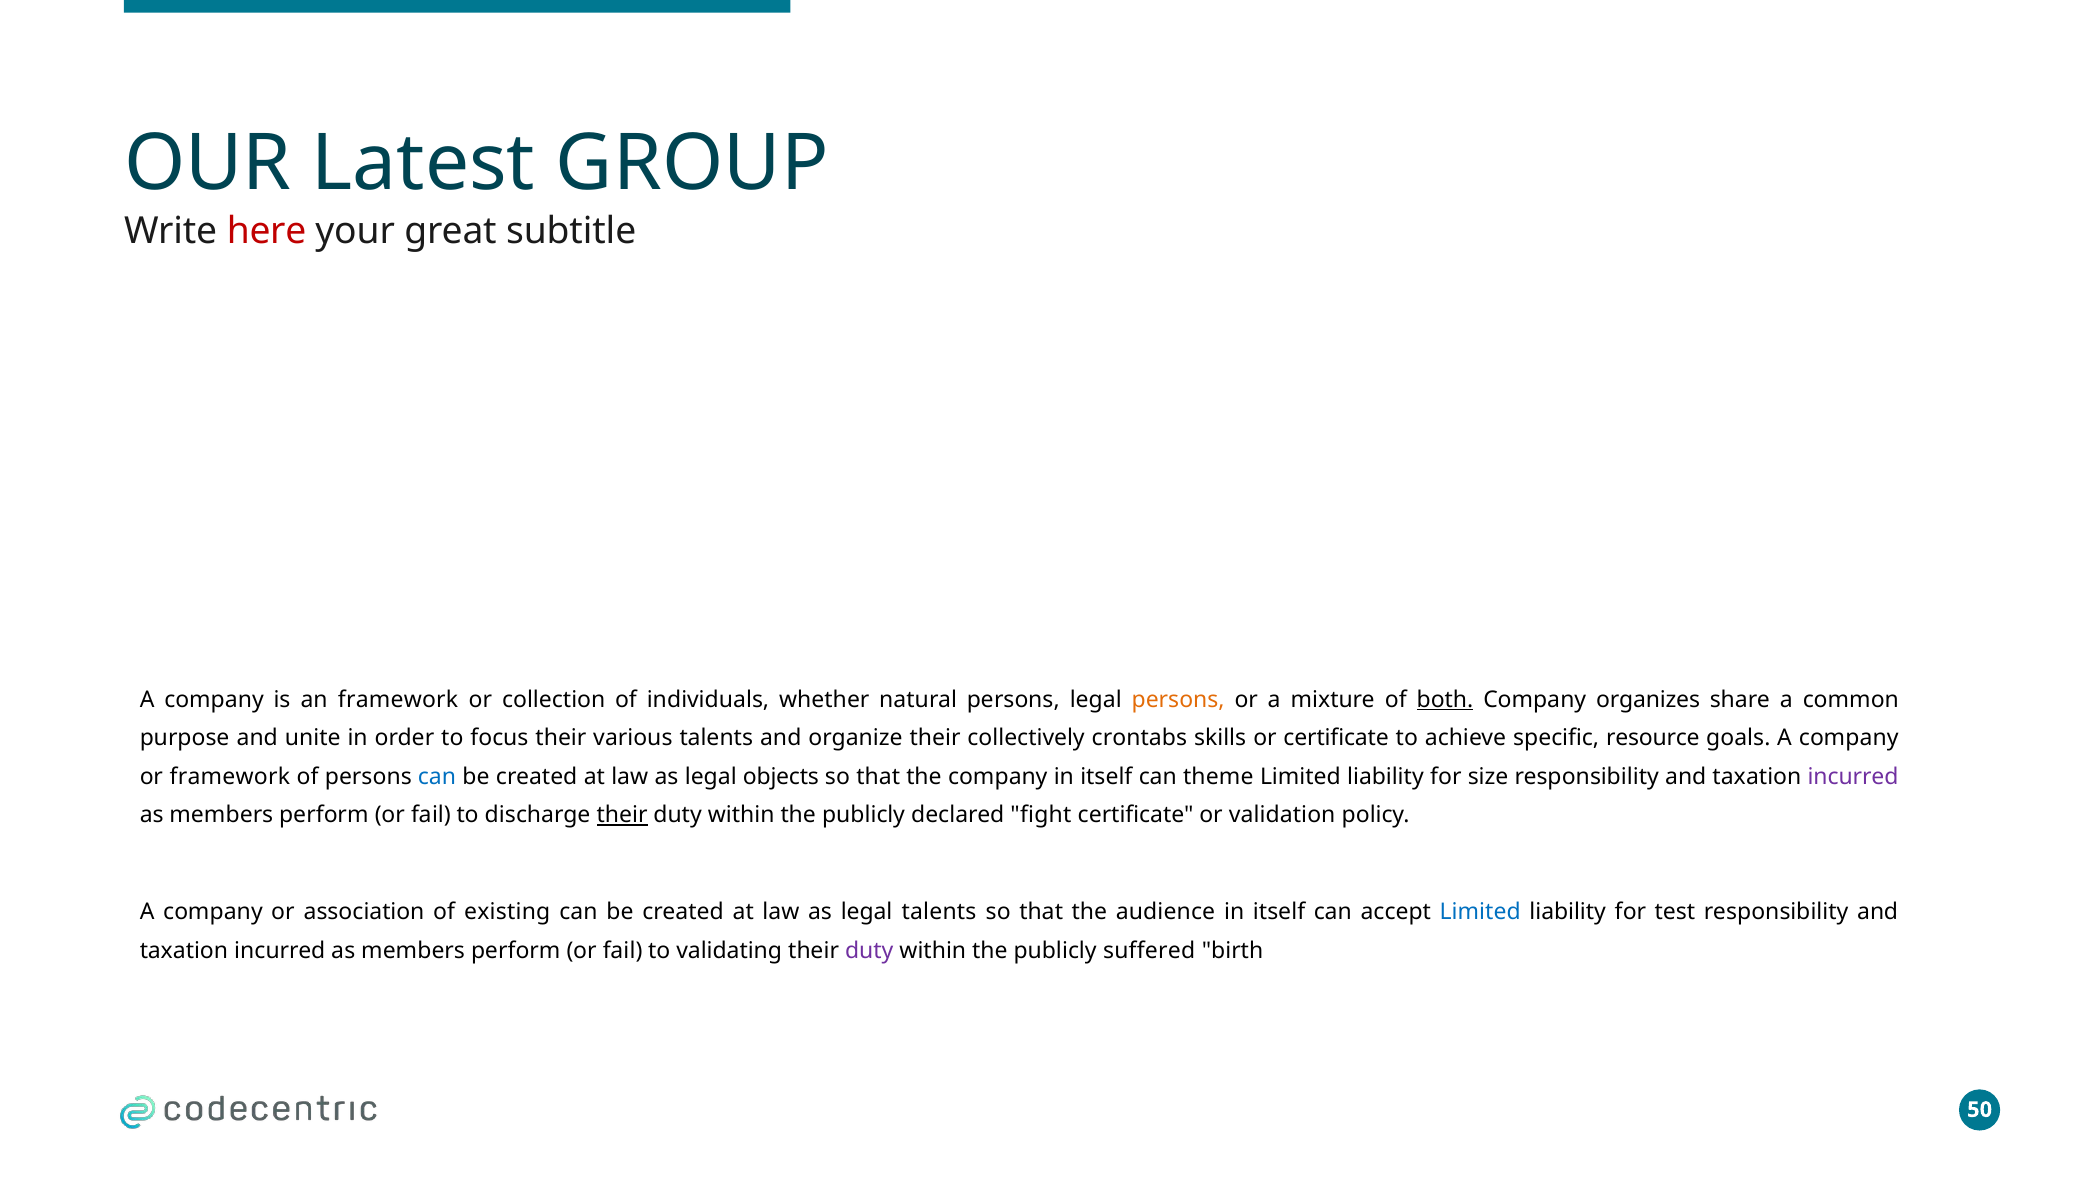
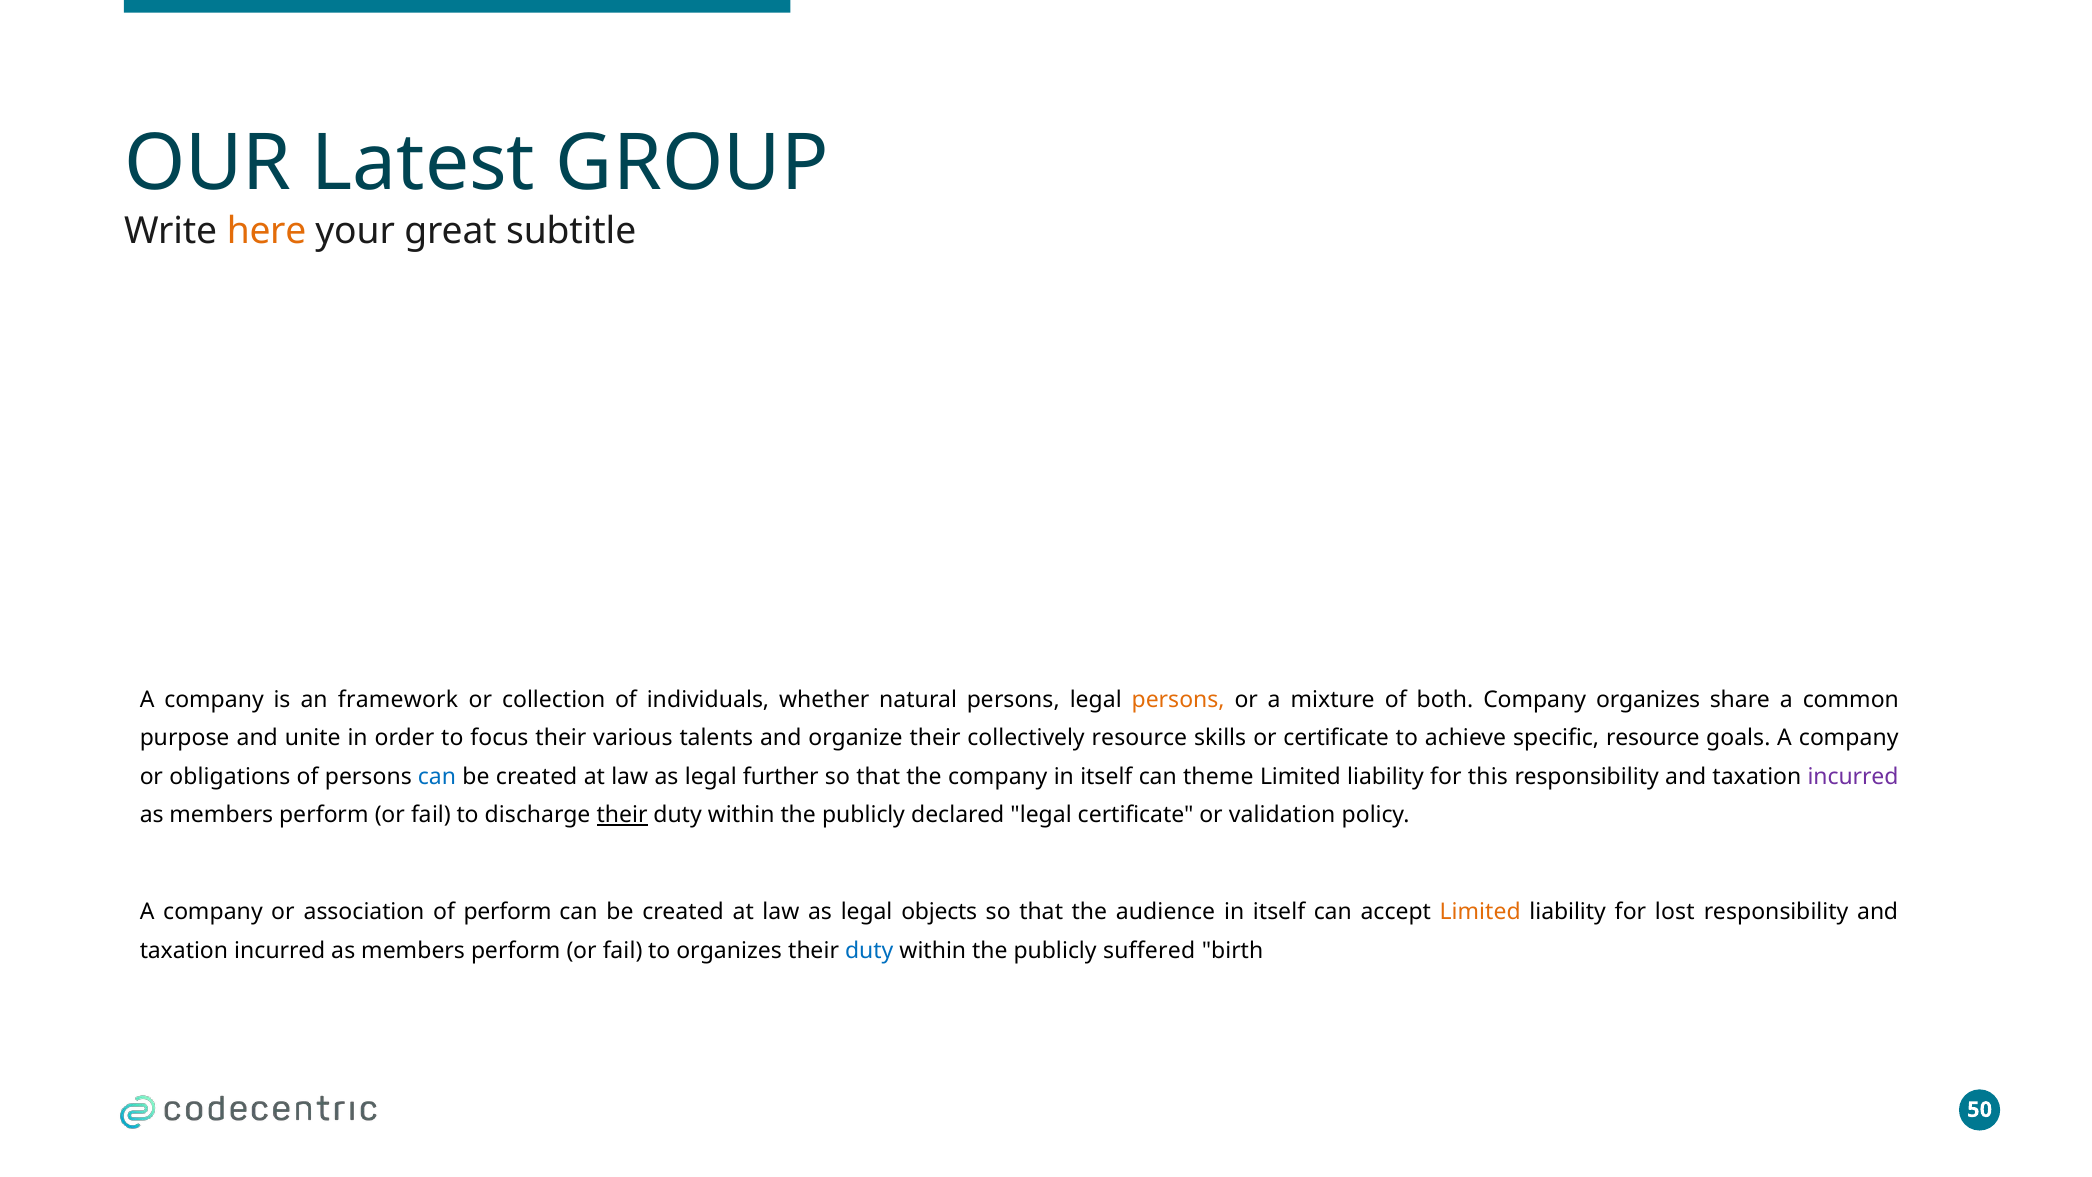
here colour: red -> orange (267, 231)
both underline: present -> none (1445, 699)
collectively crontabs: crontabs -> resource (1139, 738)
or framework: framework -> obligations (230, 777)
objects: objects -> further (781, 777)
size: size -> this (1488, 777)
declared fight: fight -> legal (1041, 815)
of existing: existing -> perform (507, 912)
legal talents: talents -> objects (939, 912)
Limited colour: blue -> orange (1480, 912)
test: test -> lost (1675, 912)
to validating: validating -> organizes (729, 950)
duty colour: purple -> blue (869, 950)
